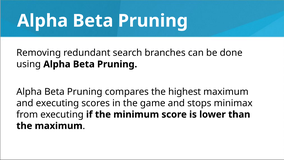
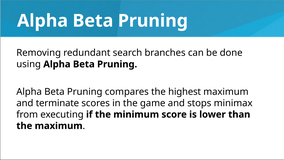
and executing: executing -> terminate (57, 103)
